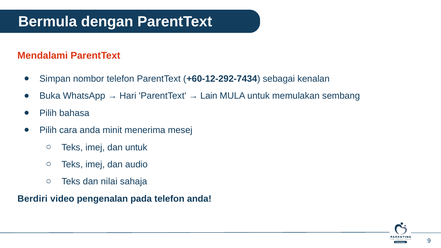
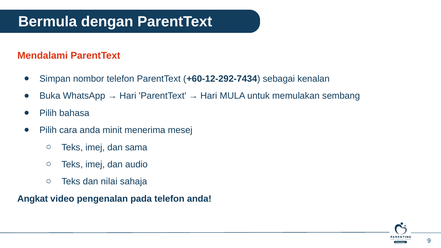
Lain: Lain -> Hari (209, 96)
dan untuk: untuk -> sama (136, 147)
Berdiri: Berdiri -> Angkat (33, 199)
